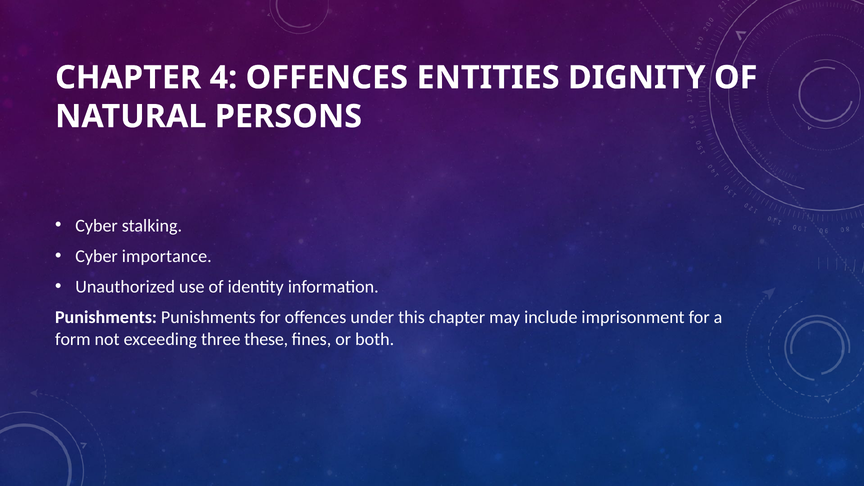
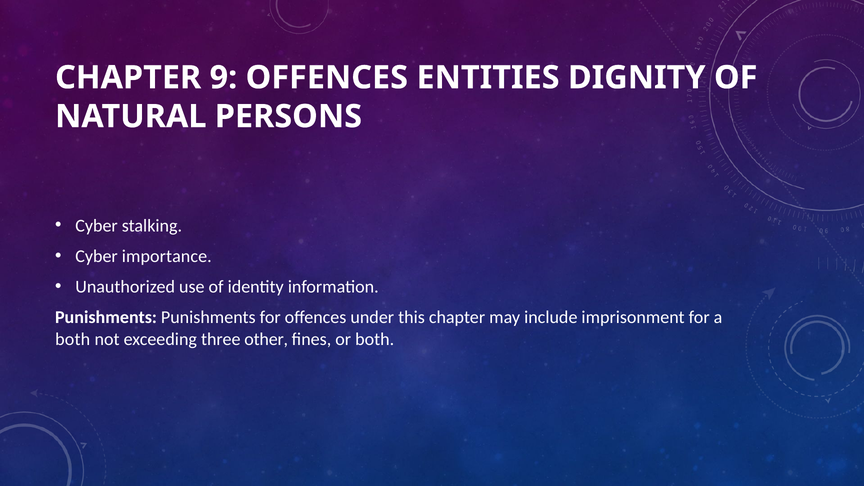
4: 4 -> 9 (223, 78)
form: form -> both (73, 339)
these: these -> other (266, 339)
